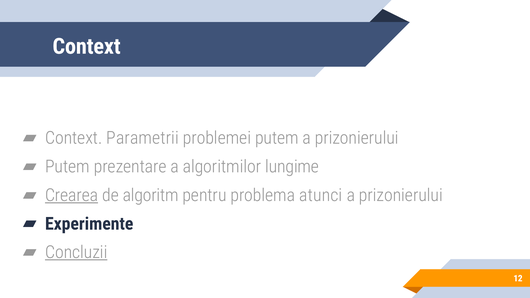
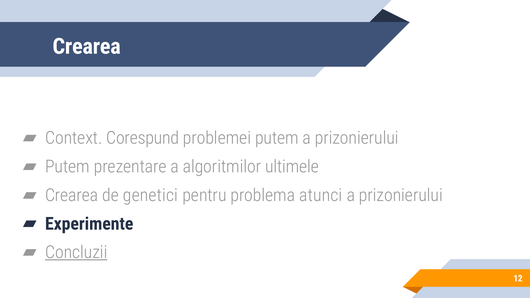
Context: Context -> Crearea (87, 46)
Parametrii: Parametrii -> Corespund (143, 138)
lungime: lungime -> ultimele (292, 167)
Crearea underline: present -> none (72, 195)
algoritm: algoritm -> genetici (150, 195)
